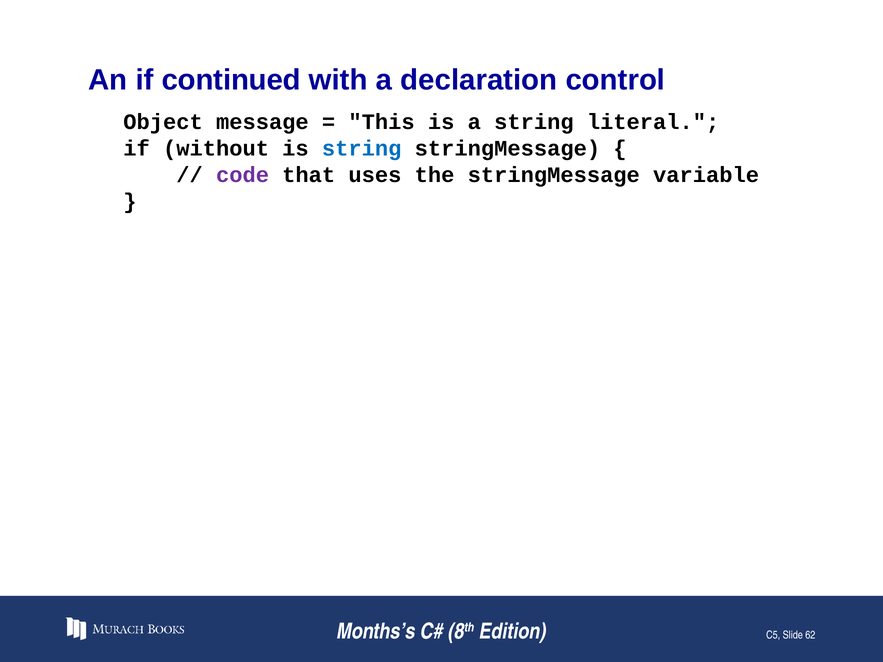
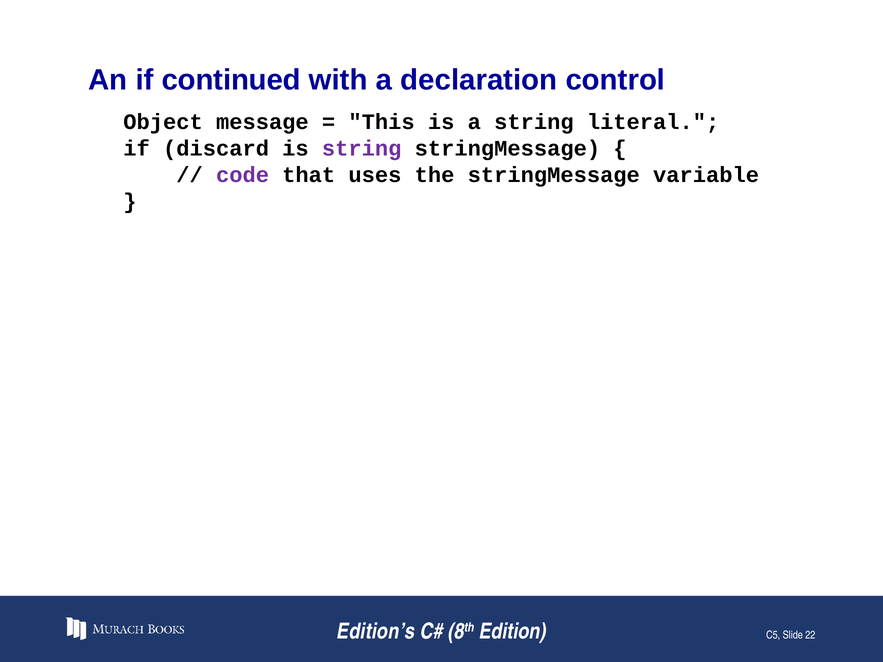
without: without -> discard (216, 149)
string colour: blue -> purple (362, 149)
Months’s: Months’s -> Edition’s (376, 631)
62: 62 -> 22 (810, 635)
